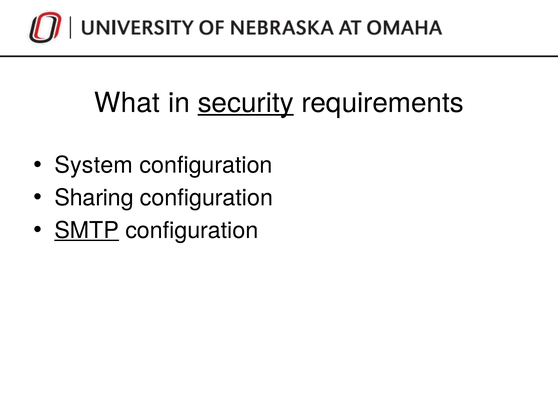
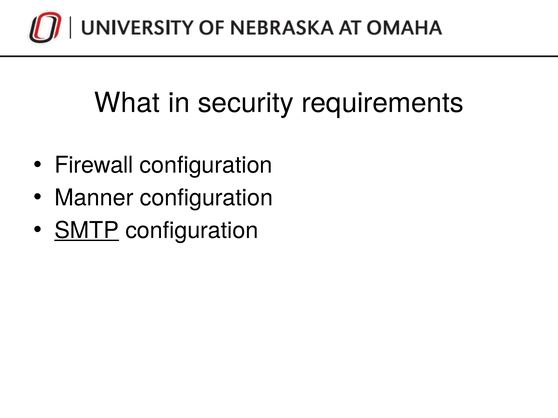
security underline: present -> none (246, 103)
System: System -> Firewall (94, 166)
Sharing: Sharing -> Manner (94, 198)
